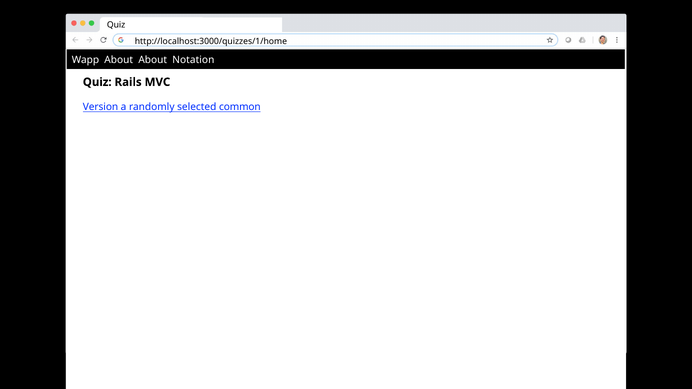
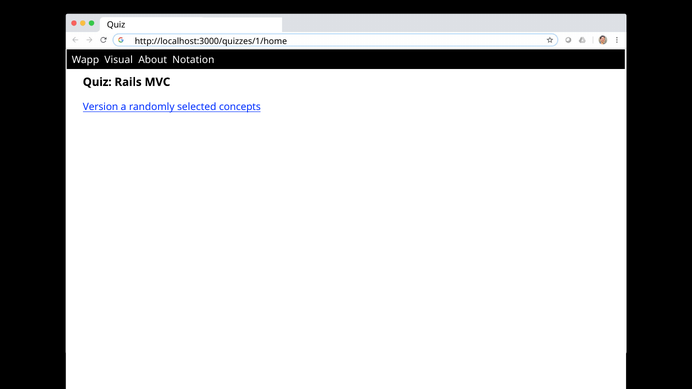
Wapp About: About -> Visual (119, 60)
common: common -> concepts (240, 107)
